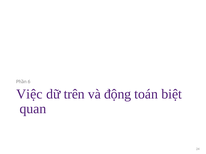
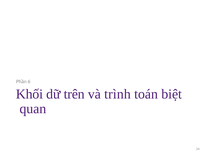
Việc: Việc -> Khối (29, 94)
động: động -> trình (117, 94)
